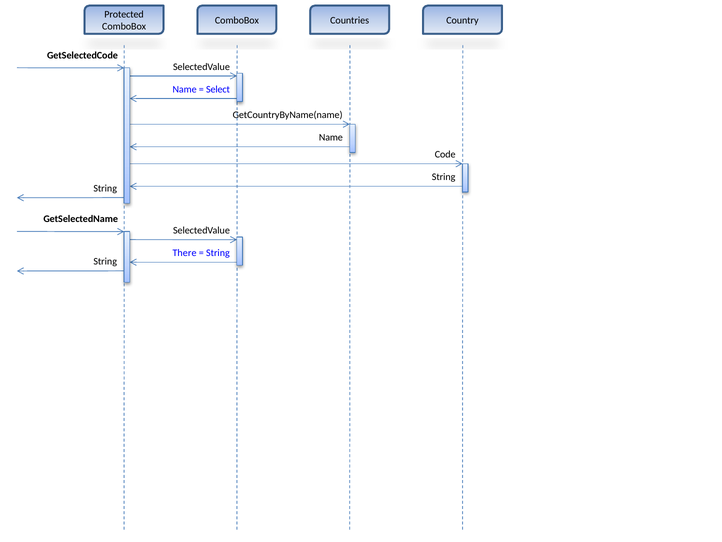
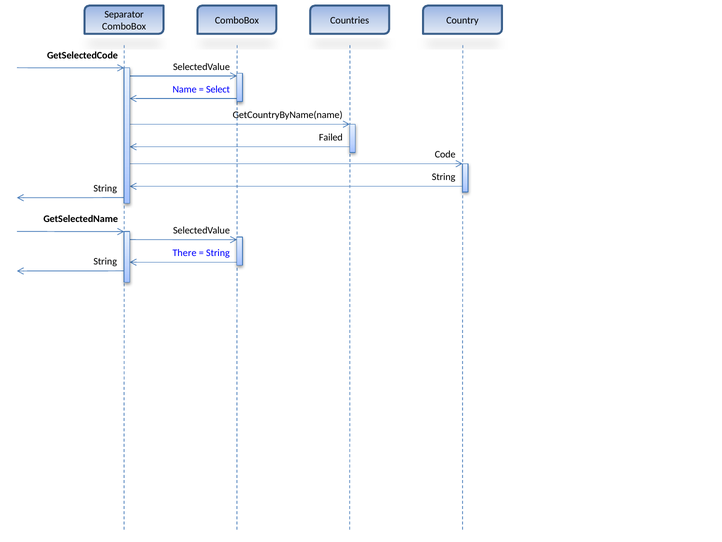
Protected: Protected -> Separator (124, 14)
Name: Name -> Failed (331, 137)
